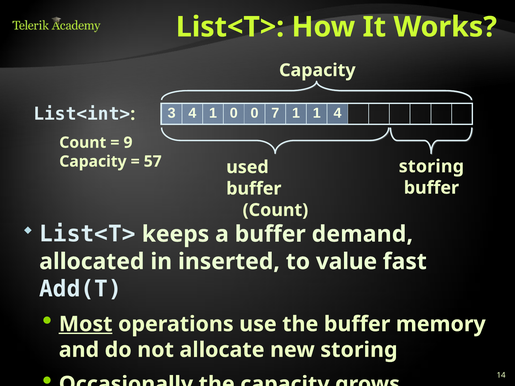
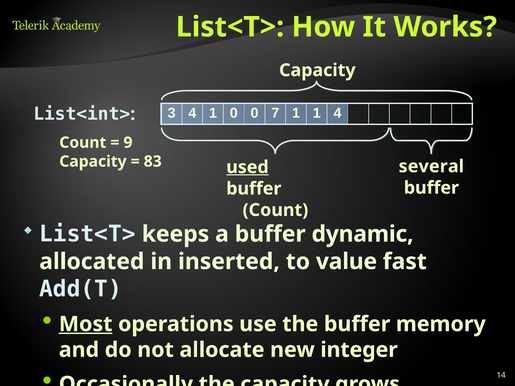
57: 57 -> 83 (153, 162)
storing: storing -> several (431, 166)
used underline: none -> present (247, 167)
demand: demand -> dynamic (363, 234)
new storing: storing -> integer (359, 350)
